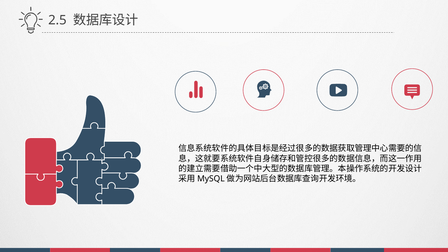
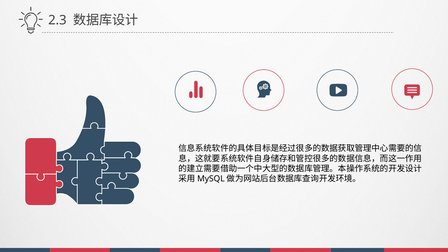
2.5: 2.5 -> 2.3 (57, 20)
